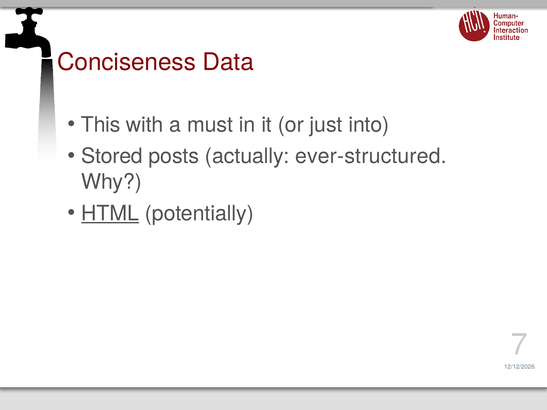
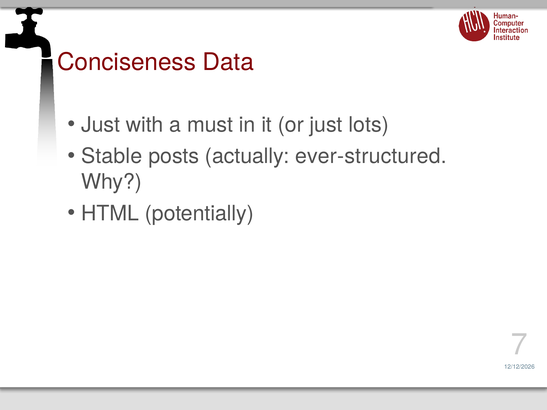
This: This -> Just (101, 125)
into: into -> lots (369, 125)
Stored: Stored -> Stable (112, 156)
HTML underline: present -> none (110, 214)
